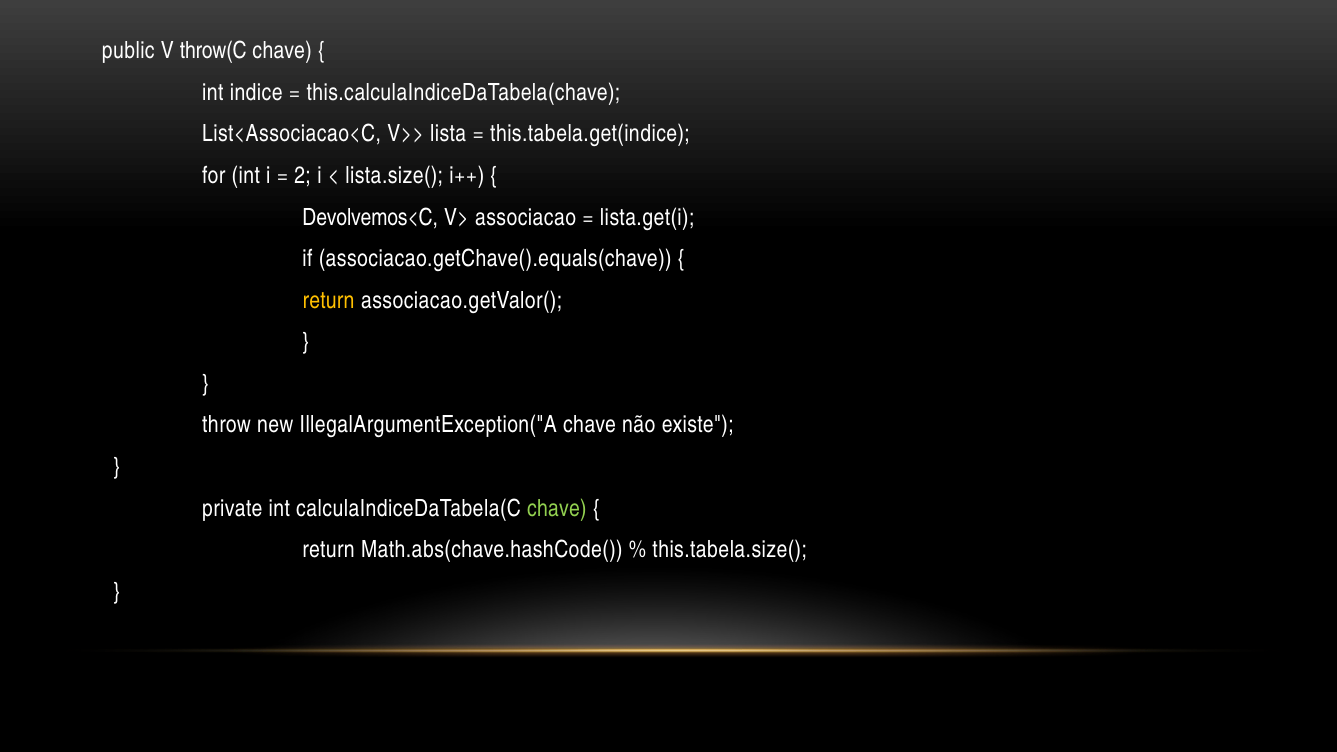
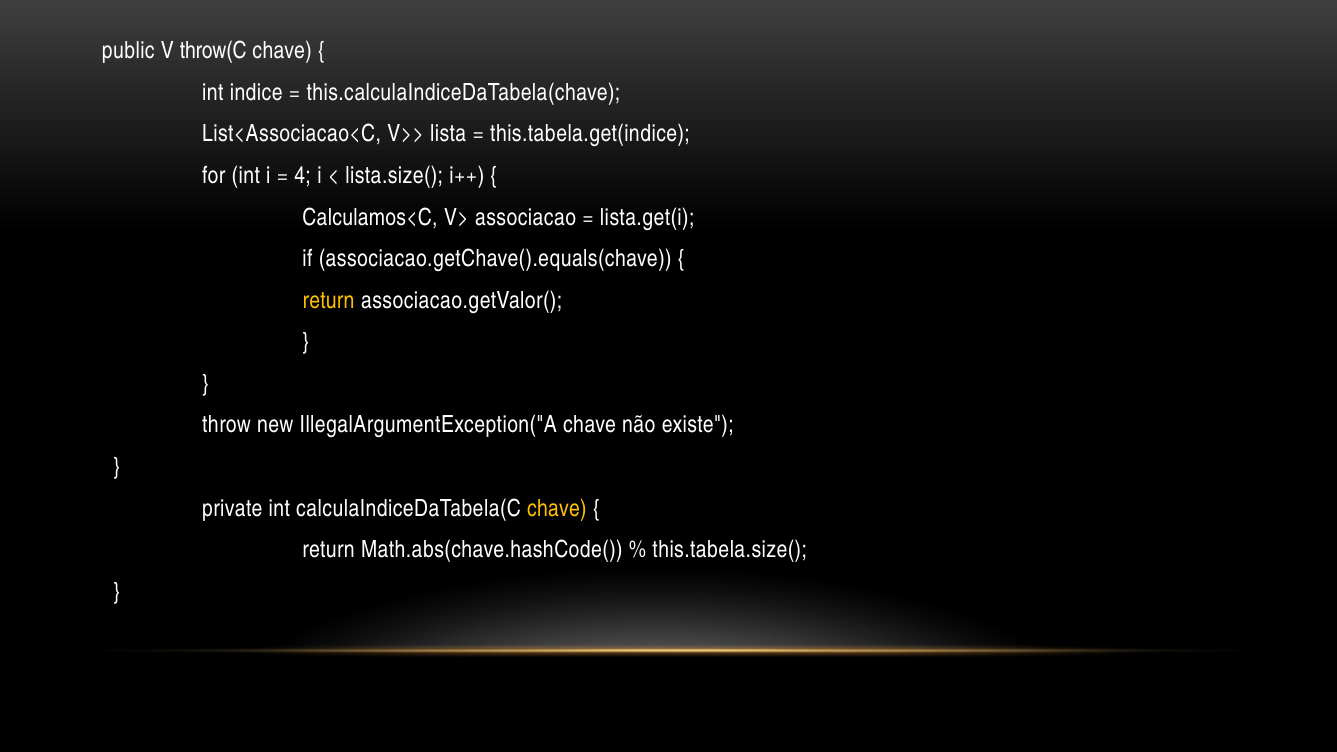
2: 2 -> 4 (303, 176)
Devolvemos<C: Devolvemos<C -> Calculamos<C (370, 217)
chave colour: light green -> yellow (557, 508)
